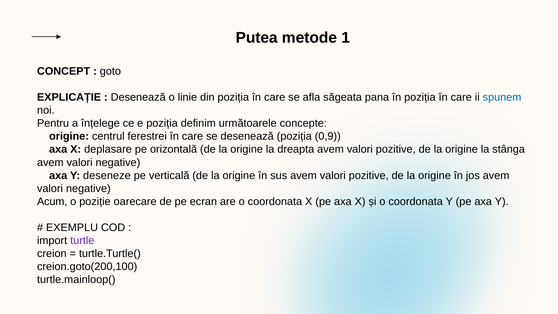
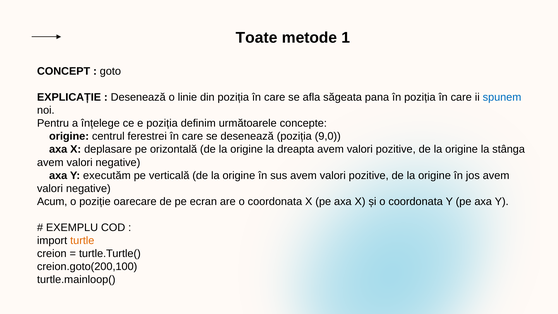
Putea: Putea -> Toate (257, 38)
0,9: 0,9 -> 9,0 (328, 136)
deseneze: deseneze -> executăm (107, 175)
turtle colour: purple -> orange (82, 241)
